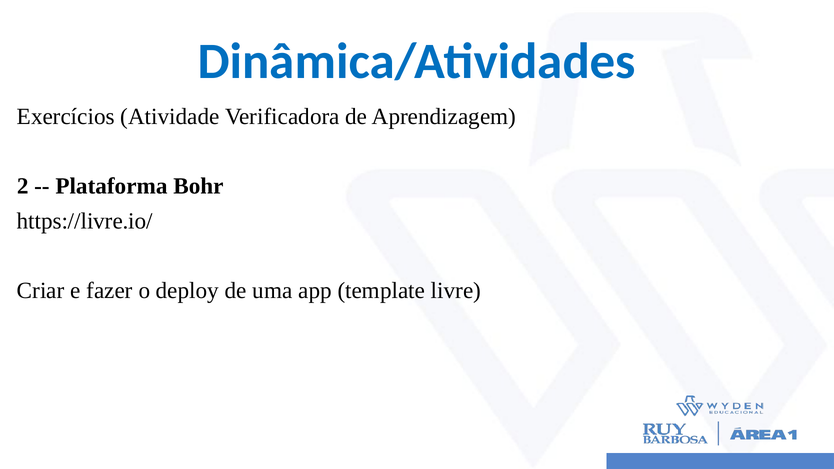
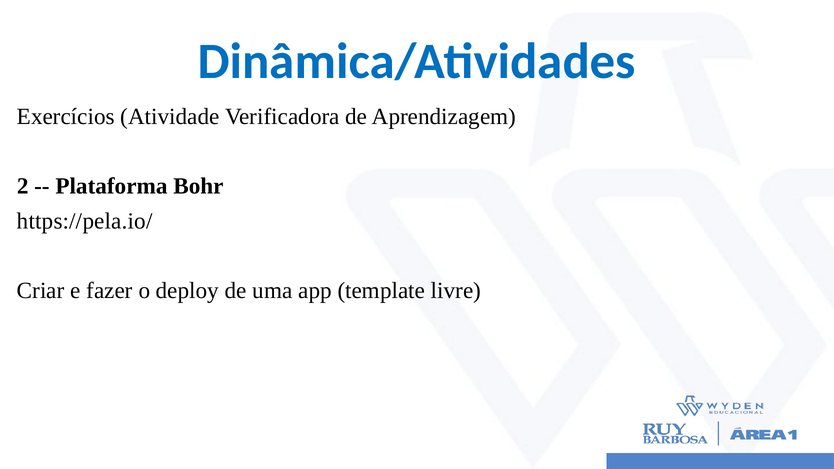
https://livre.io/: https://livre.io/ -> https://pela.io/ (85, 221)
